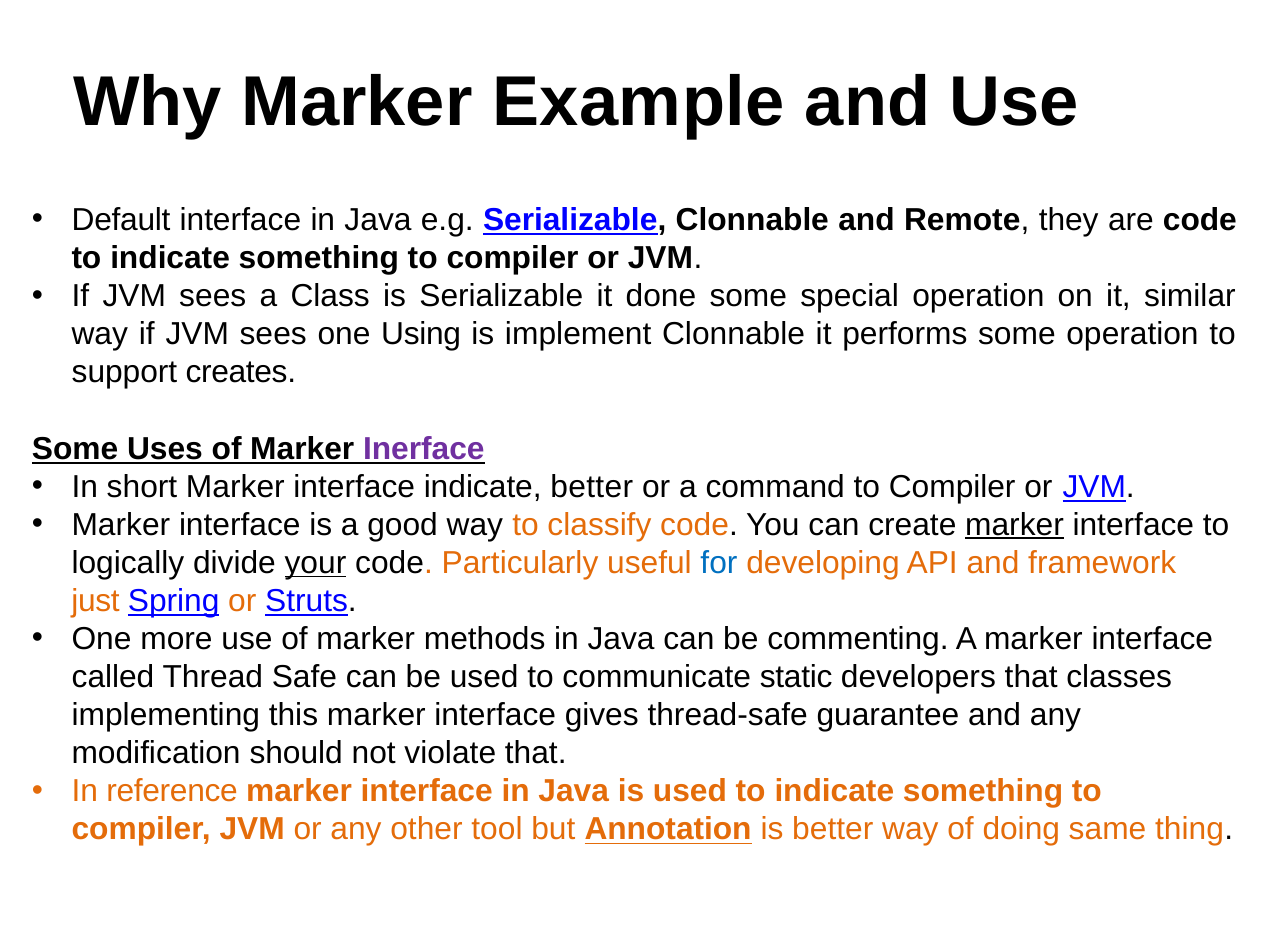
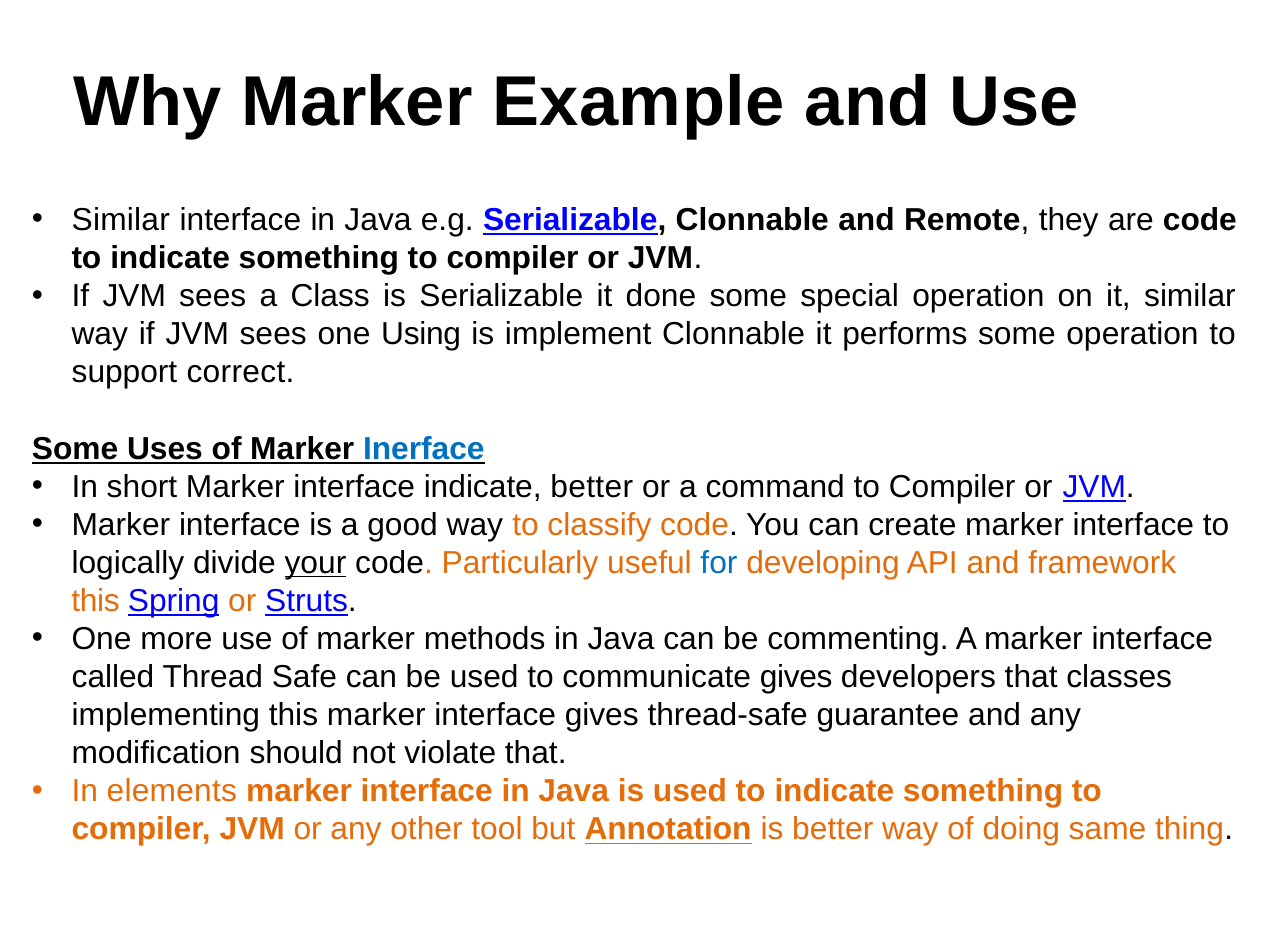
Default: Default -> Similar (121, 220)
creates: creates -> correct (240, 372)
Inerface colour: purple -> blue (424, 449)
marker underline: present -> none (1015, 525)
just: just -> this (96, 601)
communicate static: static -> gives (796, 677)
reference: reference -> elements (172, 791)
